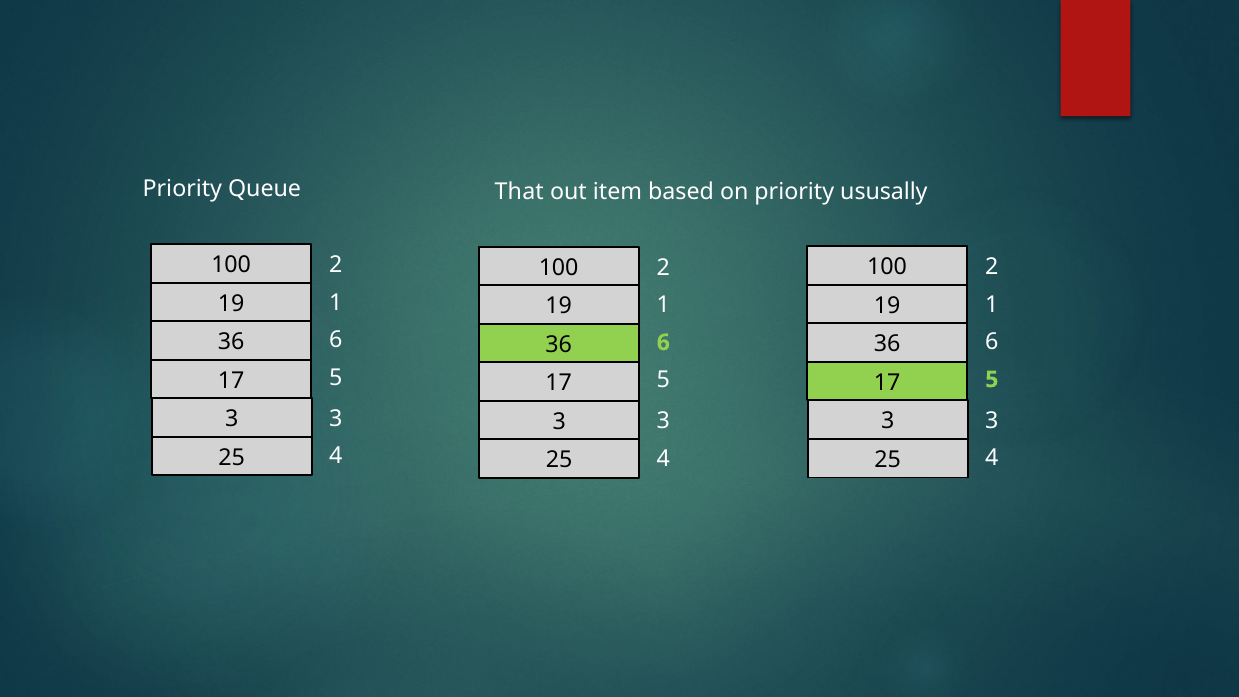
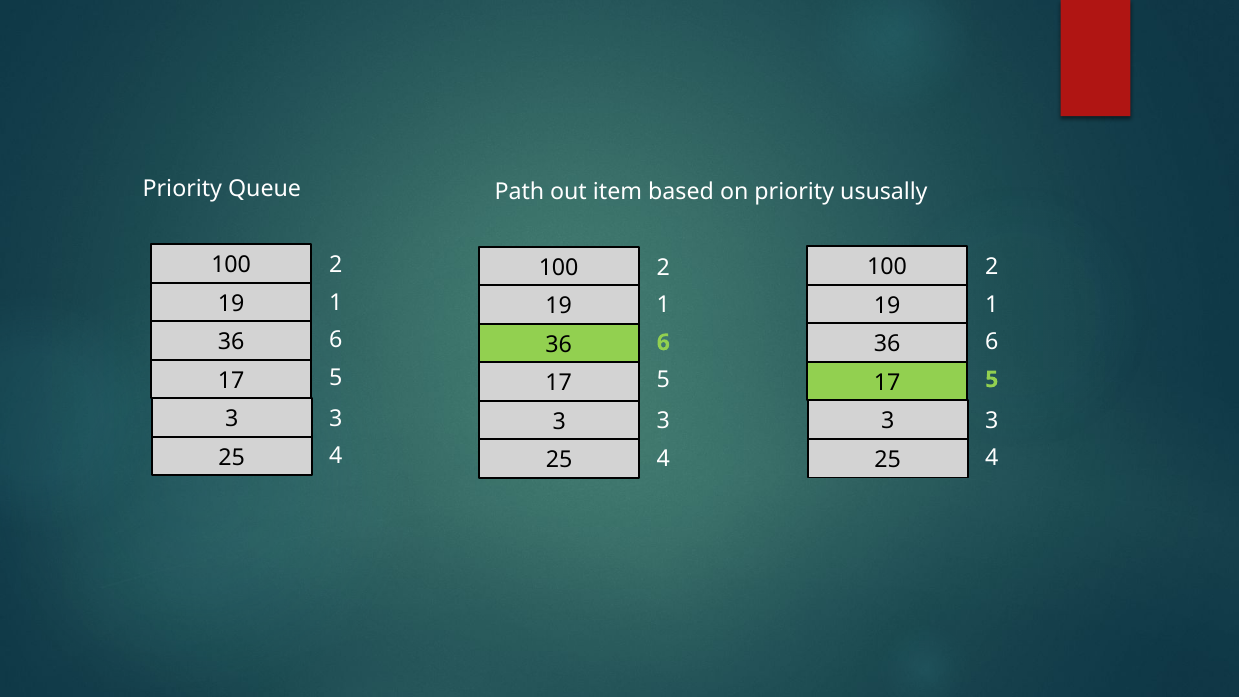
That: That -> Path (519, 192)
